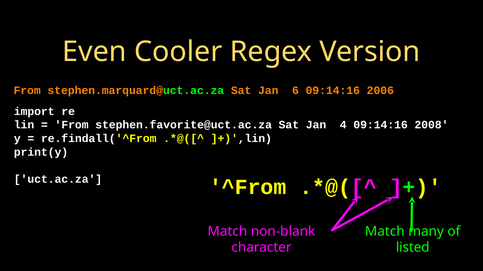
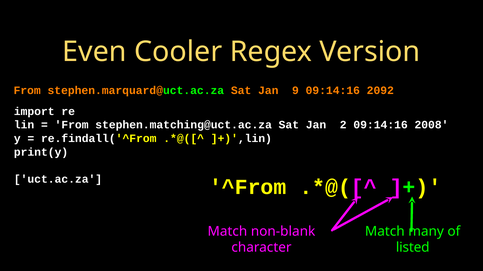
6: 6 -> 9 (295, 91)
2006: 2006 -> 2092 (380, 91)
stephen.favorite@uct.ac.za: stephen.favorite@uct.ac.za -> stephen.matching@uct.ac.za (184, 125)
4: 4 -> 2 (343, 125)
